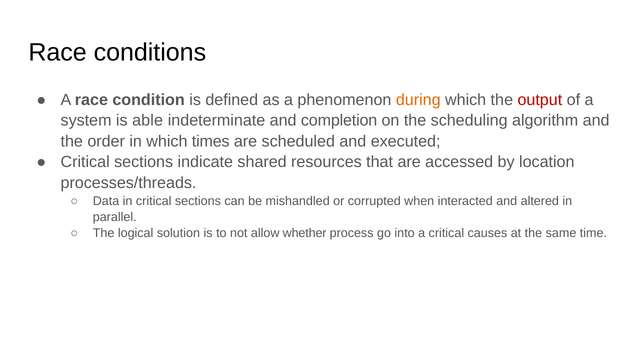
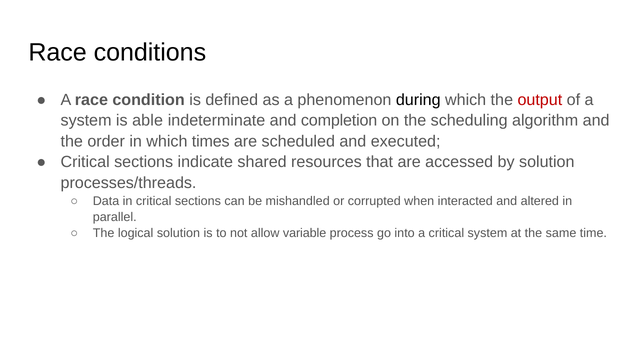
during colour: orange -> black (418, 100)
by location: location -> solution (547, 162)
whether: whether -> variable (305, 233)
critical causes: causes -> system (487, 233)
